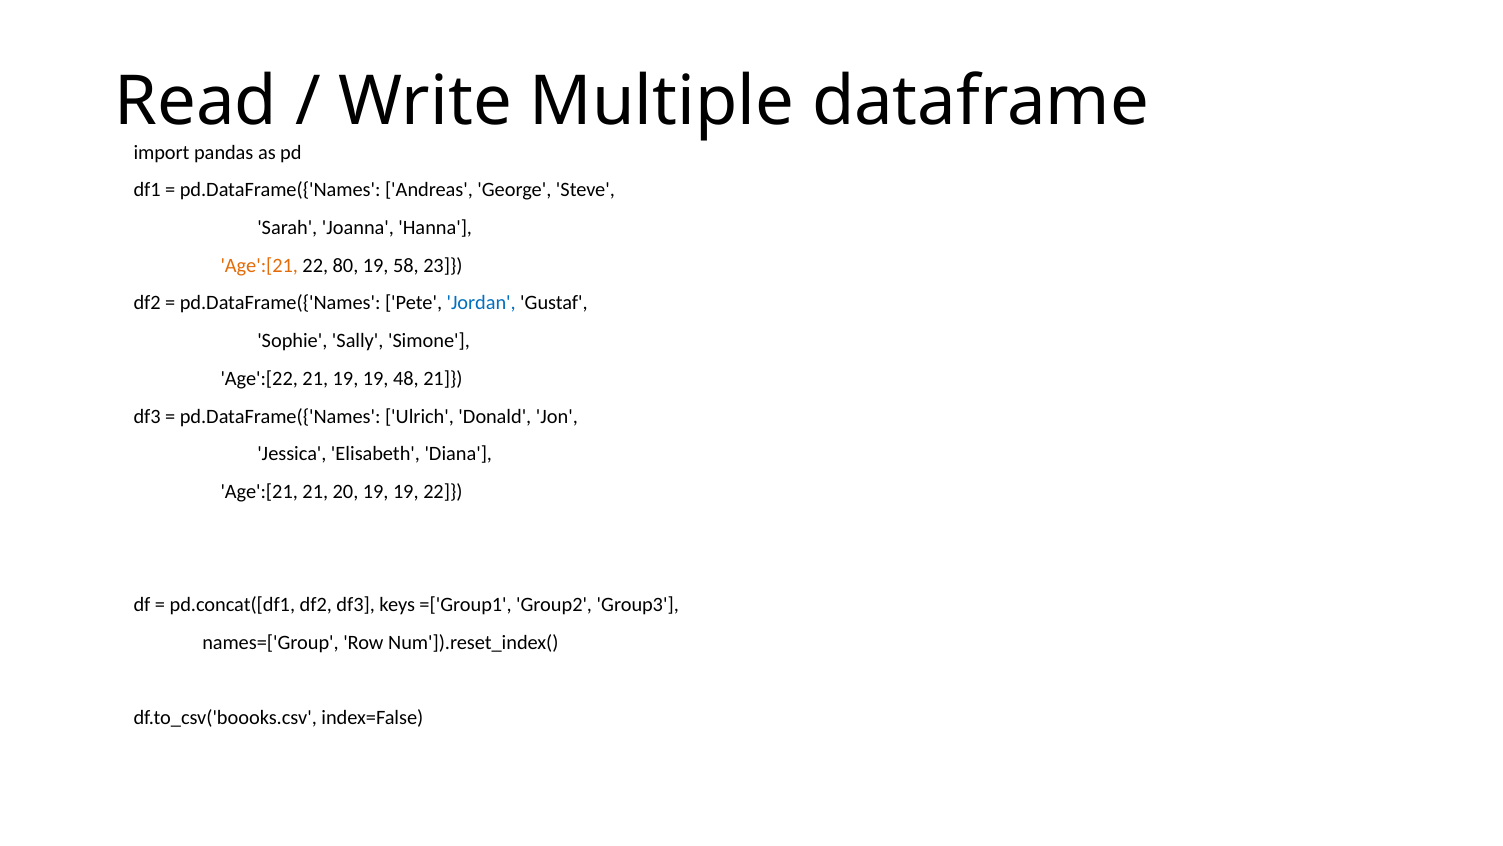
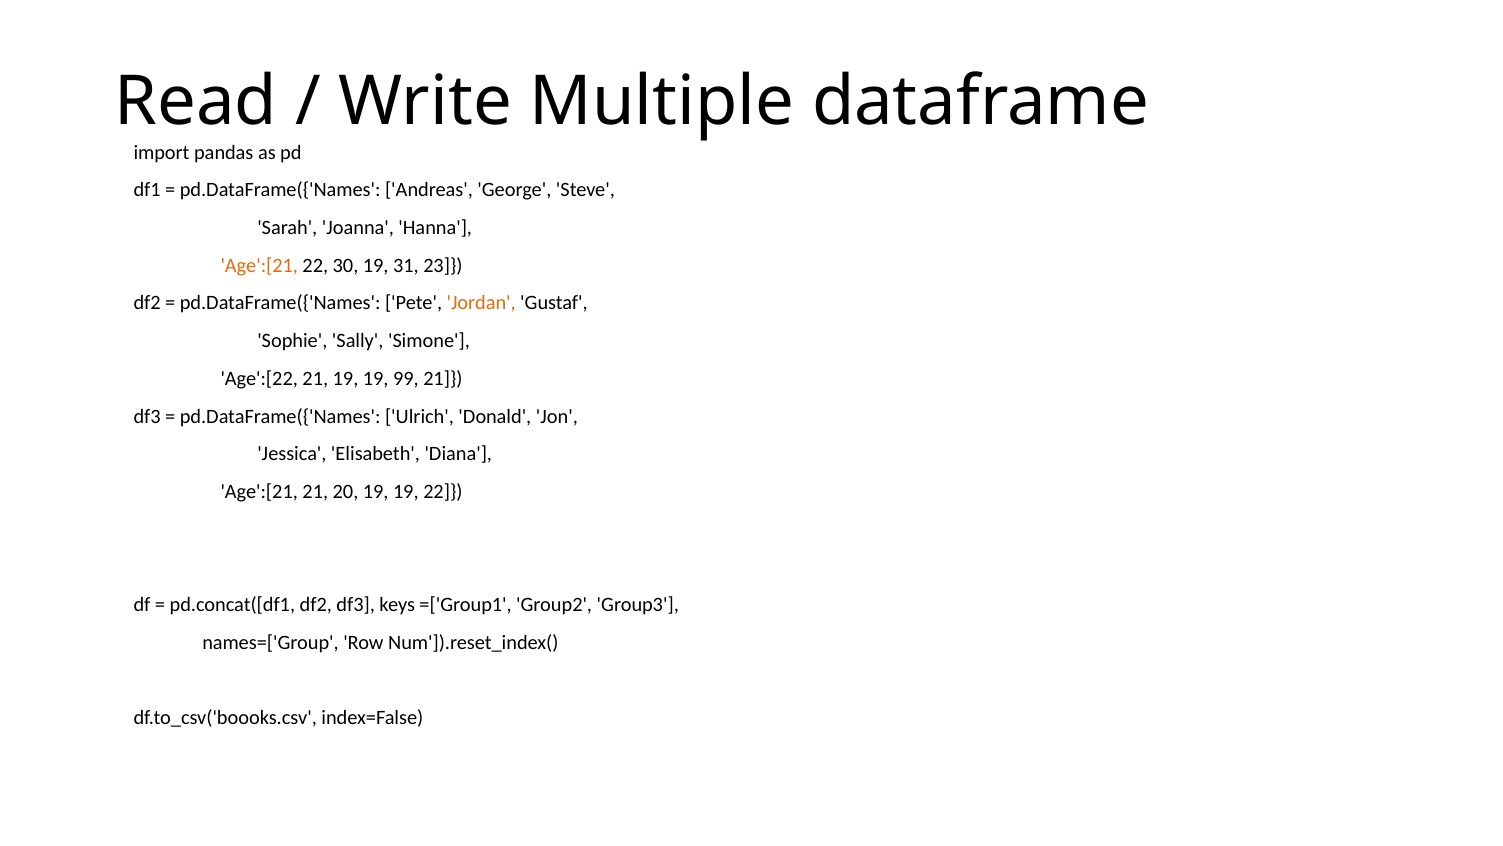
80: 80 -> 30 (346, 265)
58: 58 -> 31 (406, 265)
Jordan colour: blue -> orange (481, 303)
48: 48 -> 99 (406, 378)
